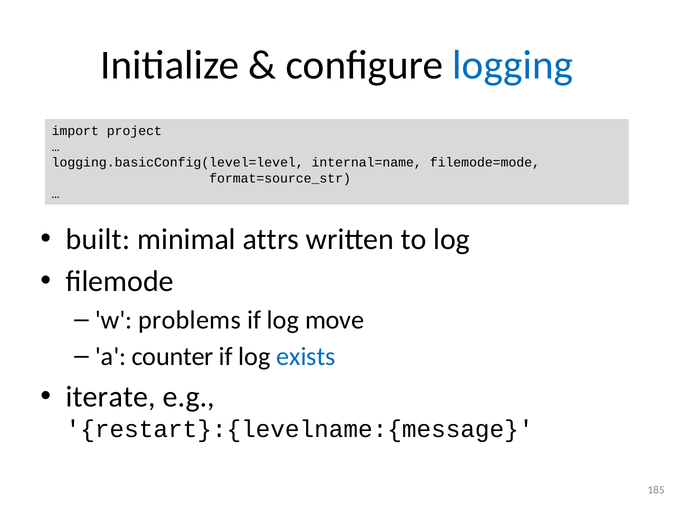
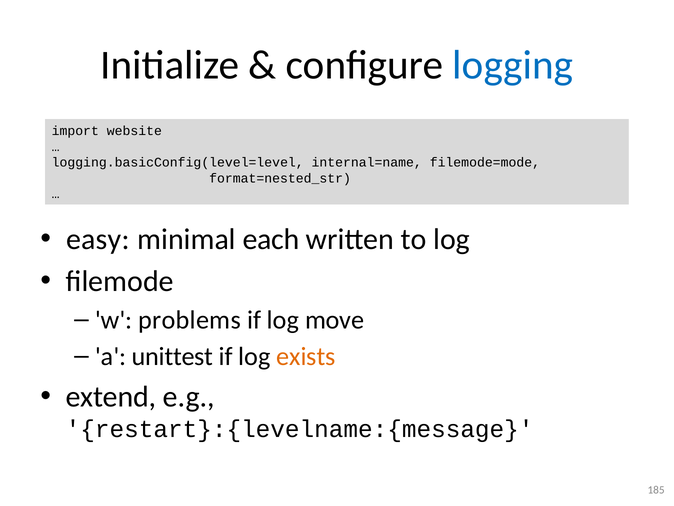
project: project -> website (134, 131)
format=source_str: format=source_str -> format=nested_str (280, 178)
built: built -> easy (98, 239)
attrs: attrs -> each (271, 239)
counter: counter -> unittest (173, 356)
exists colour: blue -> orange (306, 356)
iterate: iterate -> extend (111, 396)
